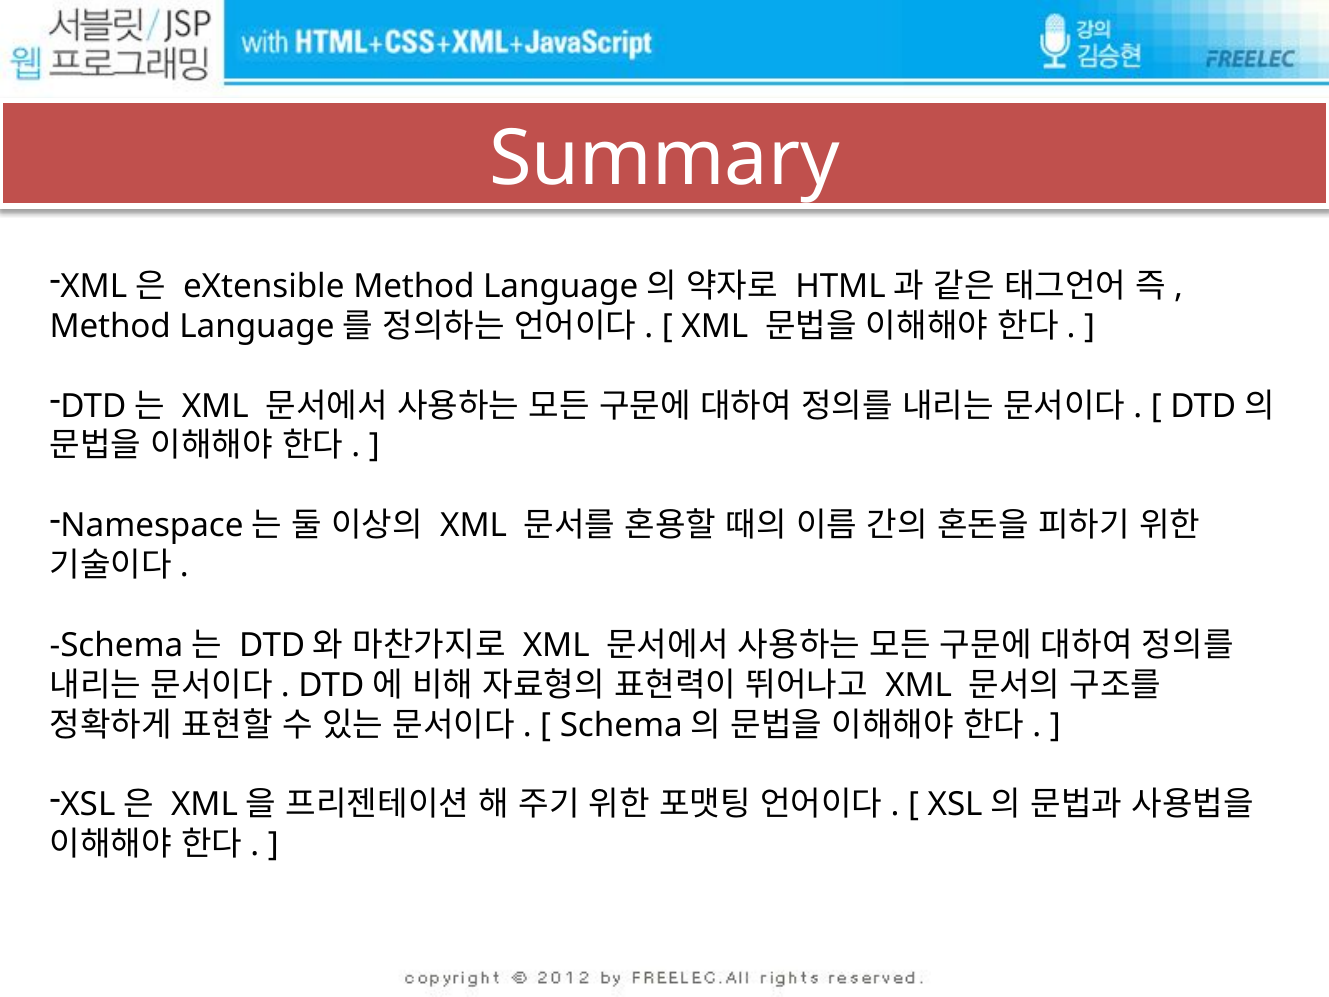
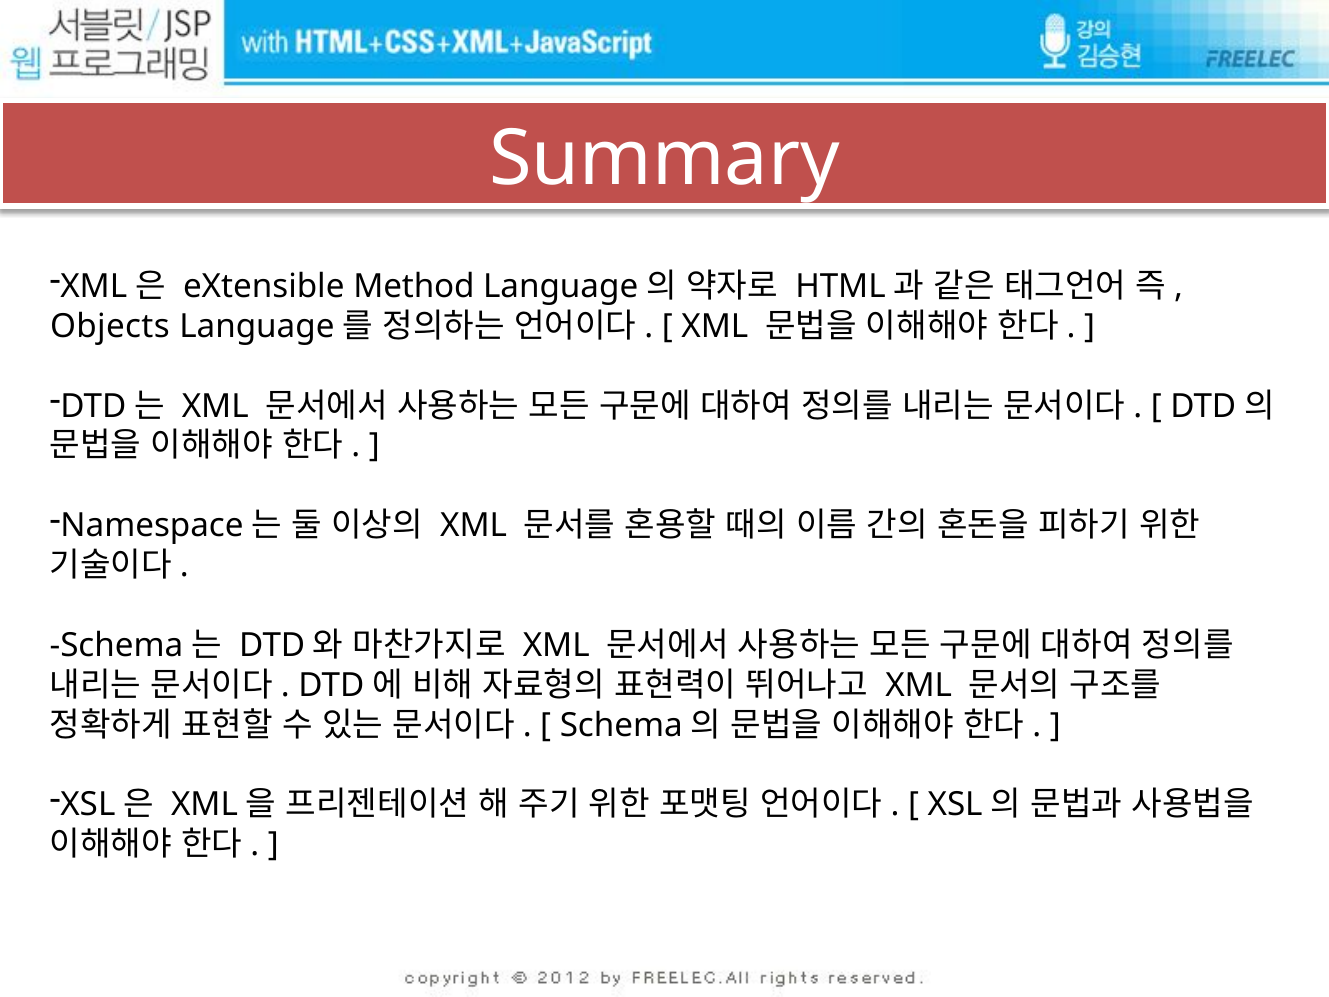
Method: Method -> Objects (110, 326)
